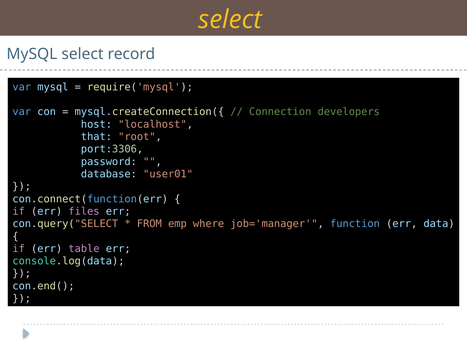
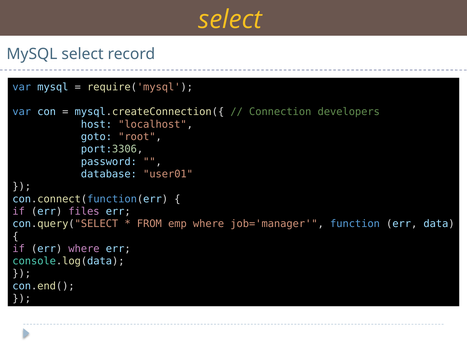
that: that -> goto (96, 137)
err table: table -> where (84, 249)
